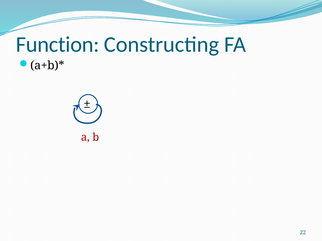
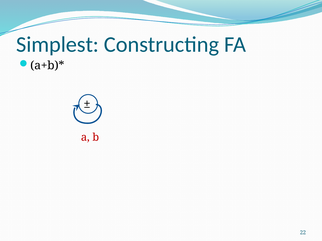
Function: Function -> Simplest (57, 44)
